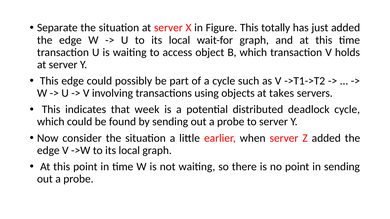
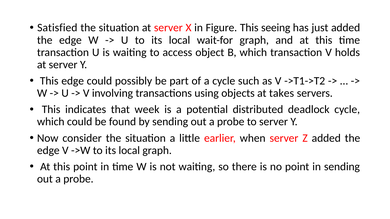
Separate: Separate -> Satisfied (57, 28)
totally: totally -> seeing (276, 28)
